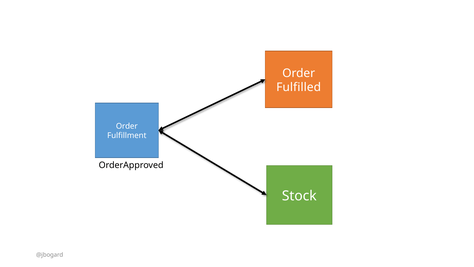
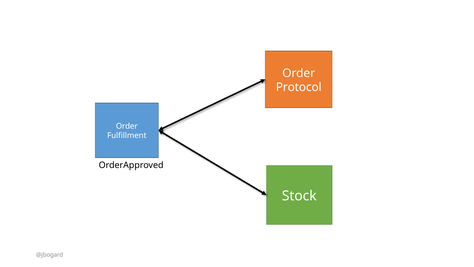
Fulfilled: Fulfilled -> Protocol (299, 87)
